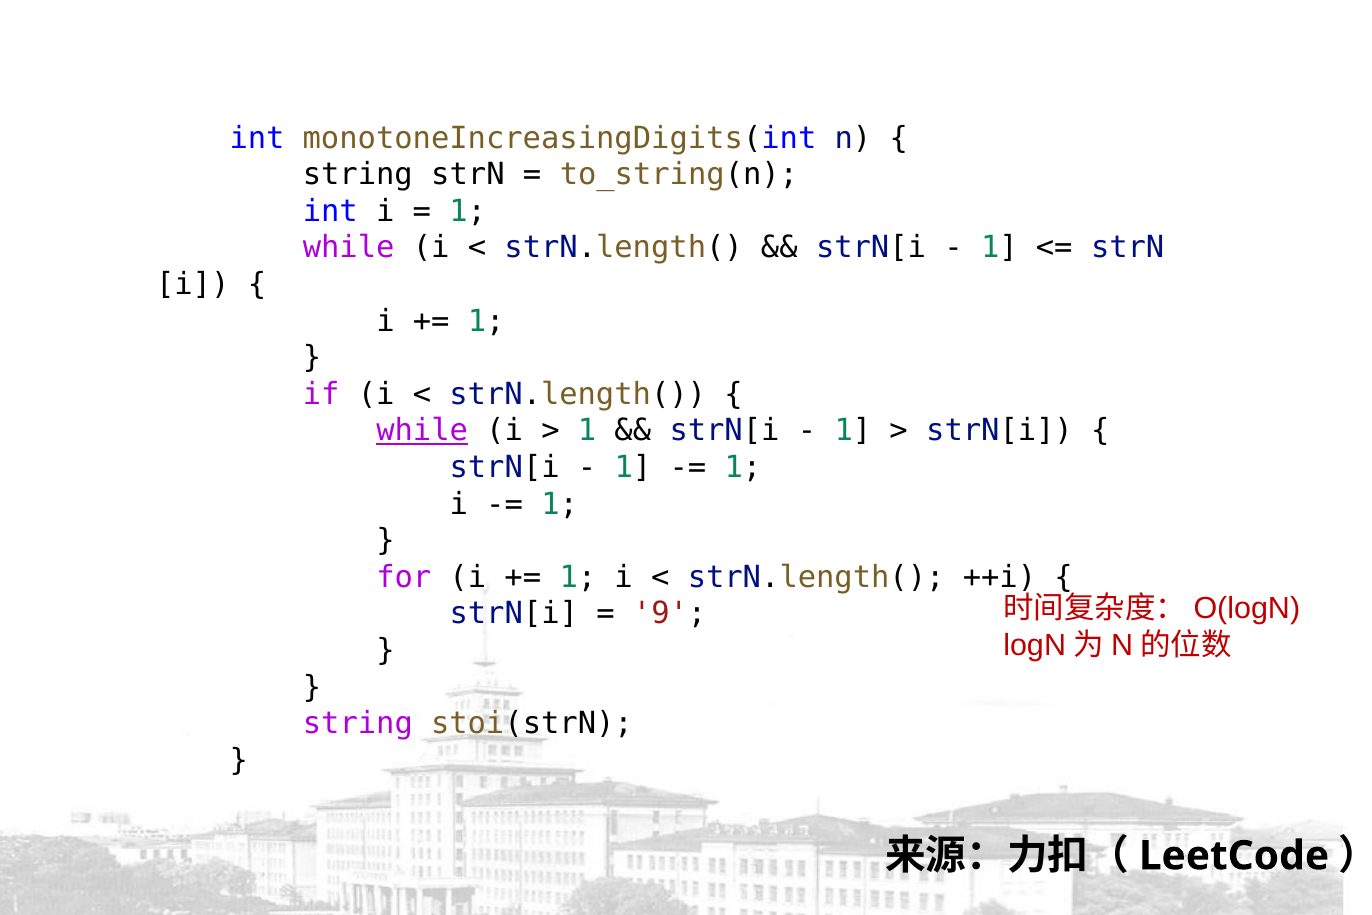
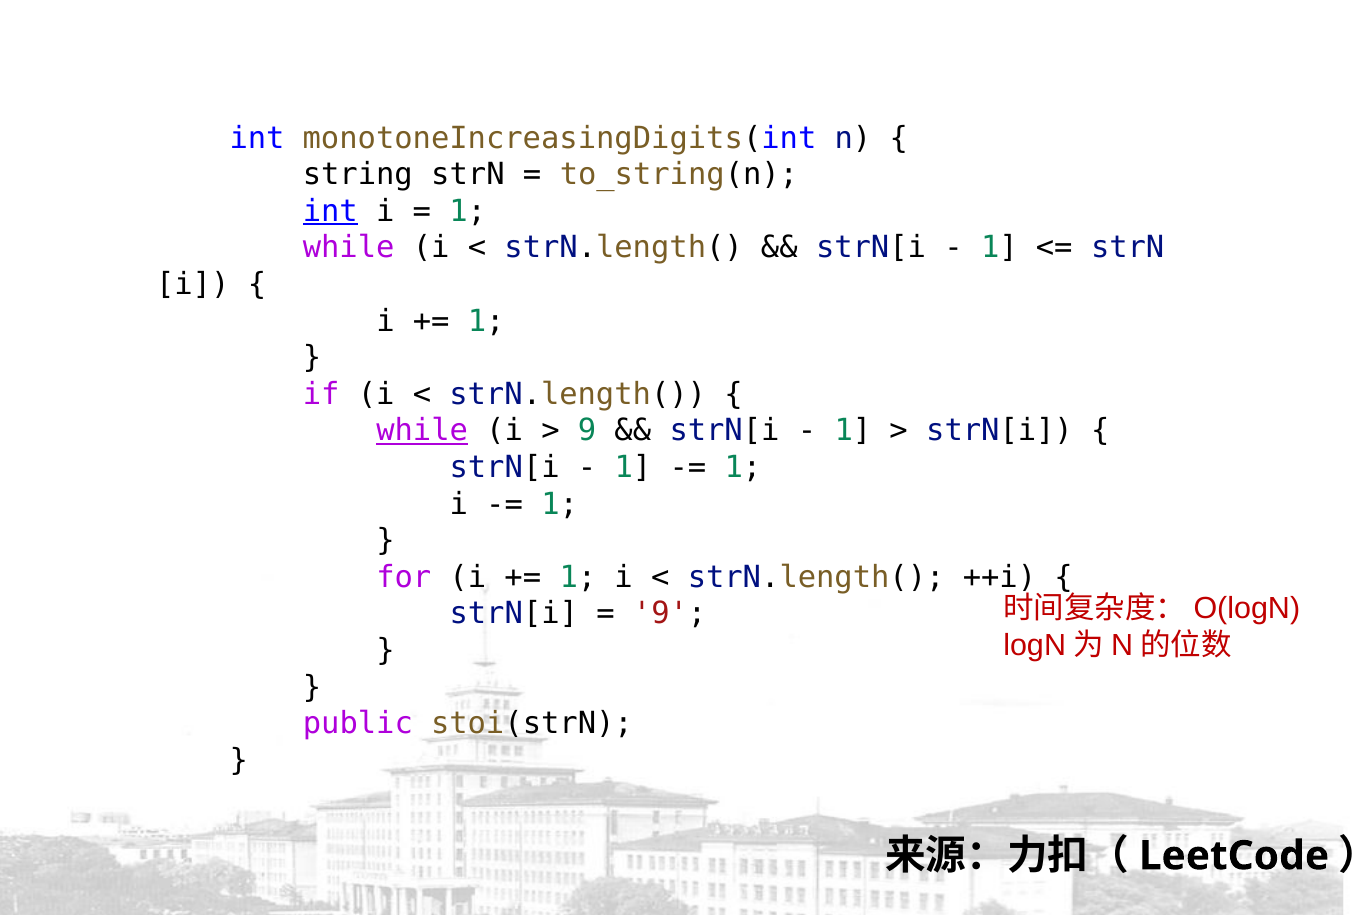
int underline: none -> present (330, 211)
1: 1 -> 9 (587, 431)
string: string -> public (358, 723)
